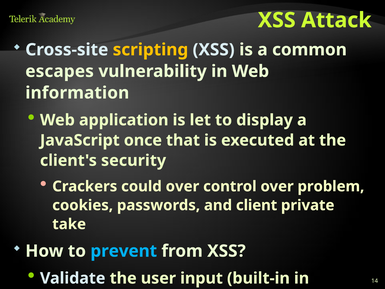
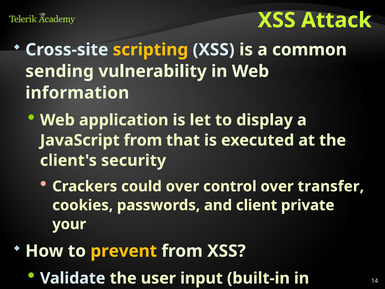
escapes: escapes -> sending (60, 71)
JavaScript once: once -> from (143, 140)
problem: problem -> transfer (331, 186)
take: take -> your (69, 224)
prevent colour: light blue -> yellow (124, 251)
